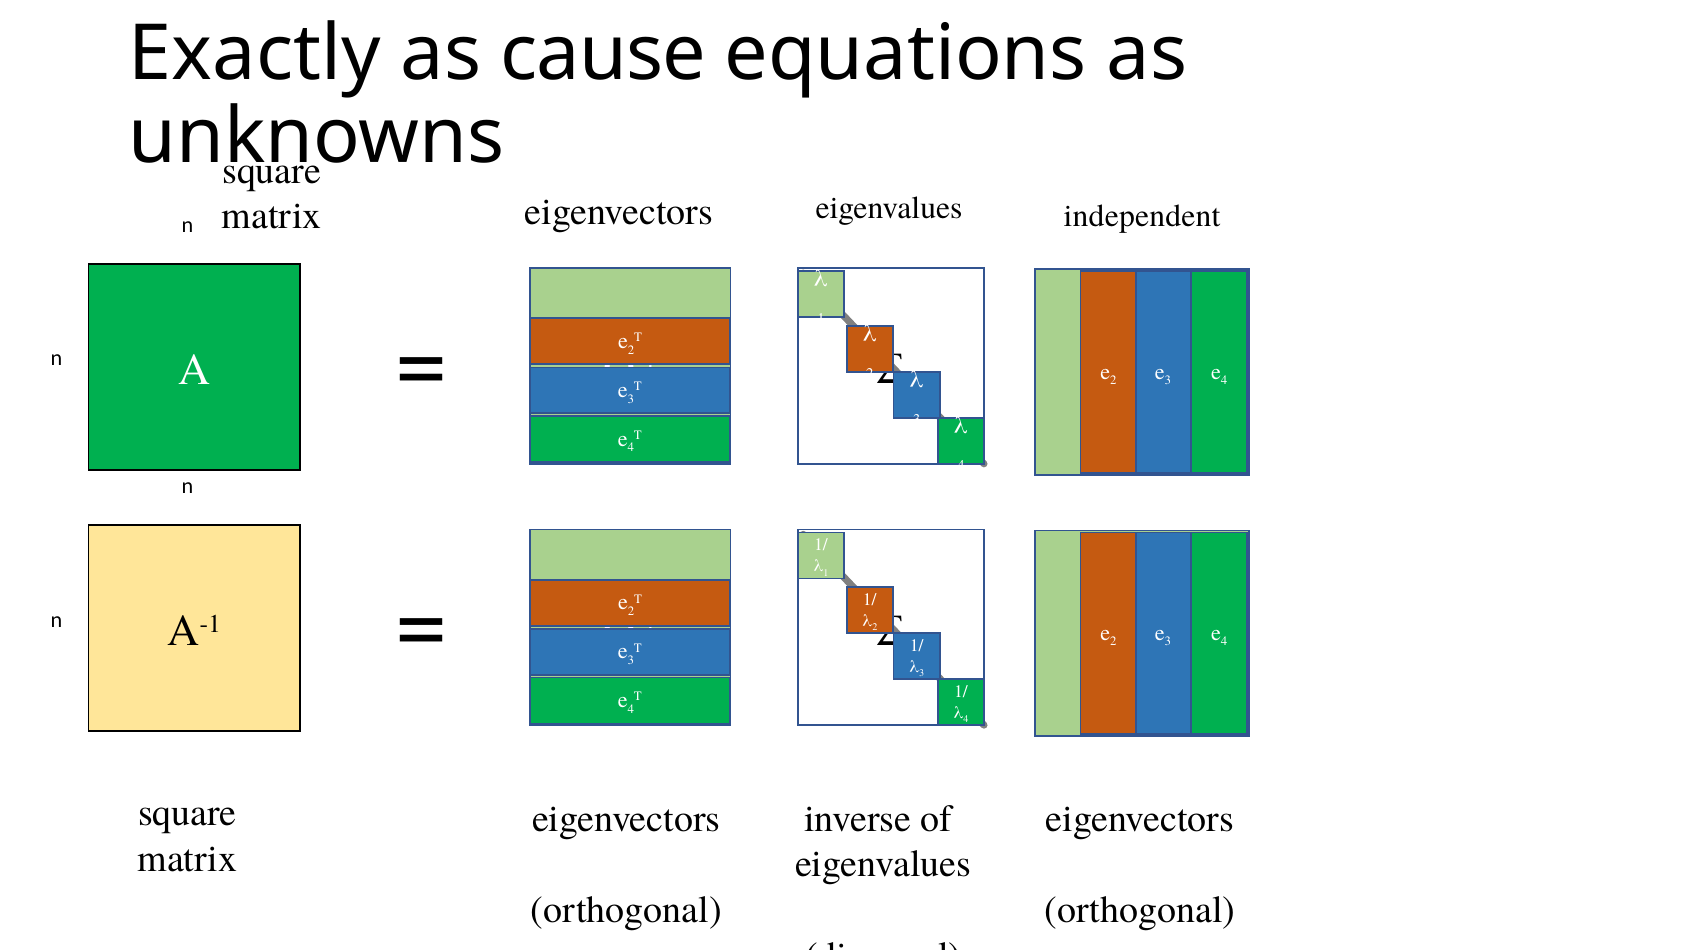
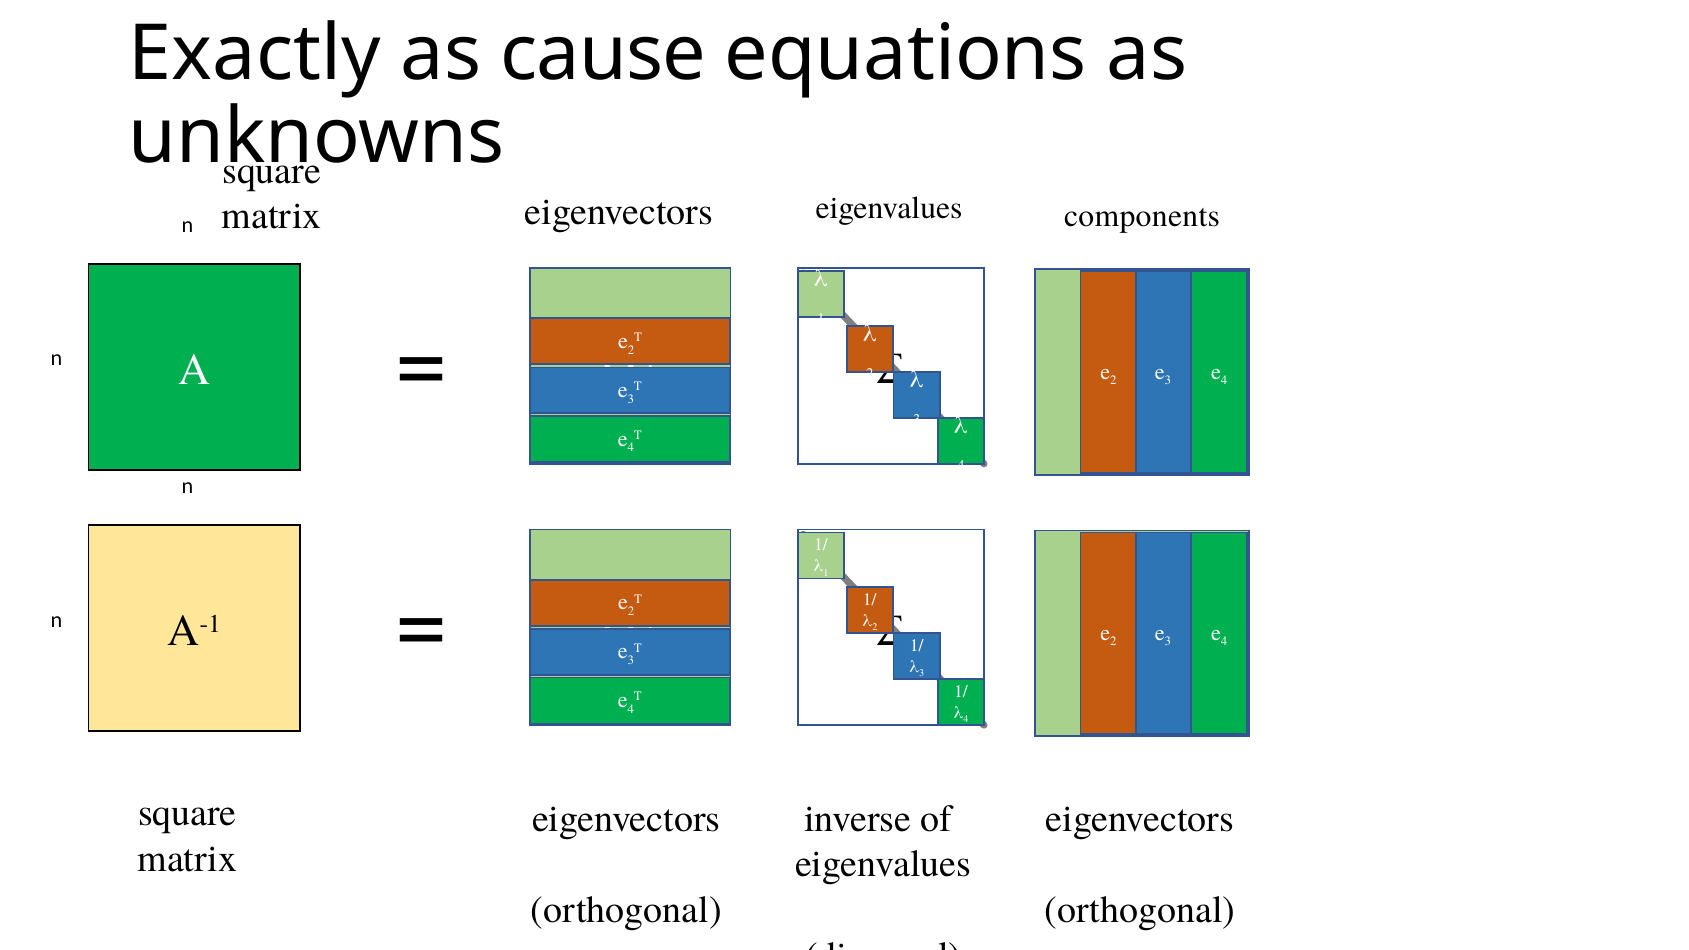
independent: independent -> components (1142, 216)
